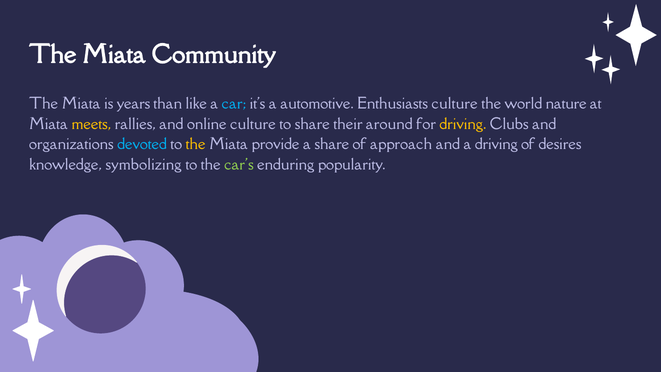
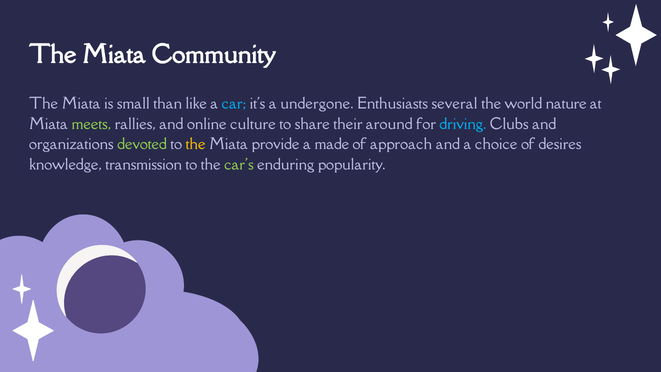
years: years -> small (133, 104)
automotive: automotive -> undergone (317, 104)
Enthusiasts culture: culture -> several (455, 104)
meets colour: yellow -> light green (91, 124)
driving colour: yellow -> light blue (463, 124)
devoted colour: light blue -> light green (142, 144)
a share: share -> made (332, 144)
a driving: driving -> choice (496, 144)
symbolizing: symbolizing -> transmission (144, 165)
